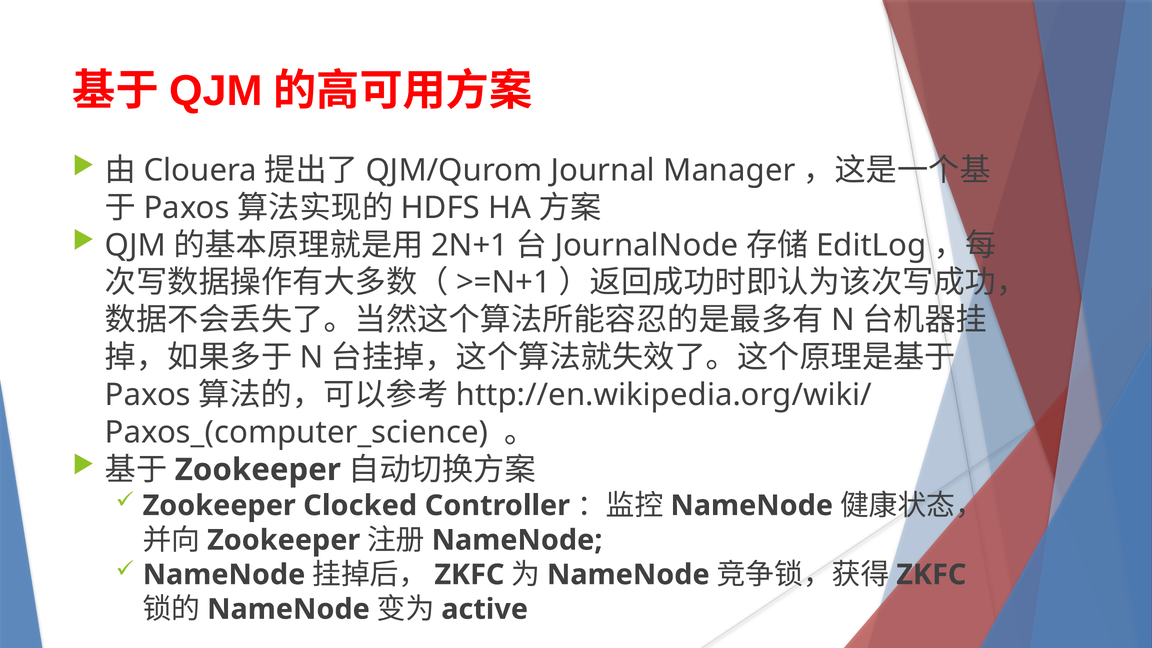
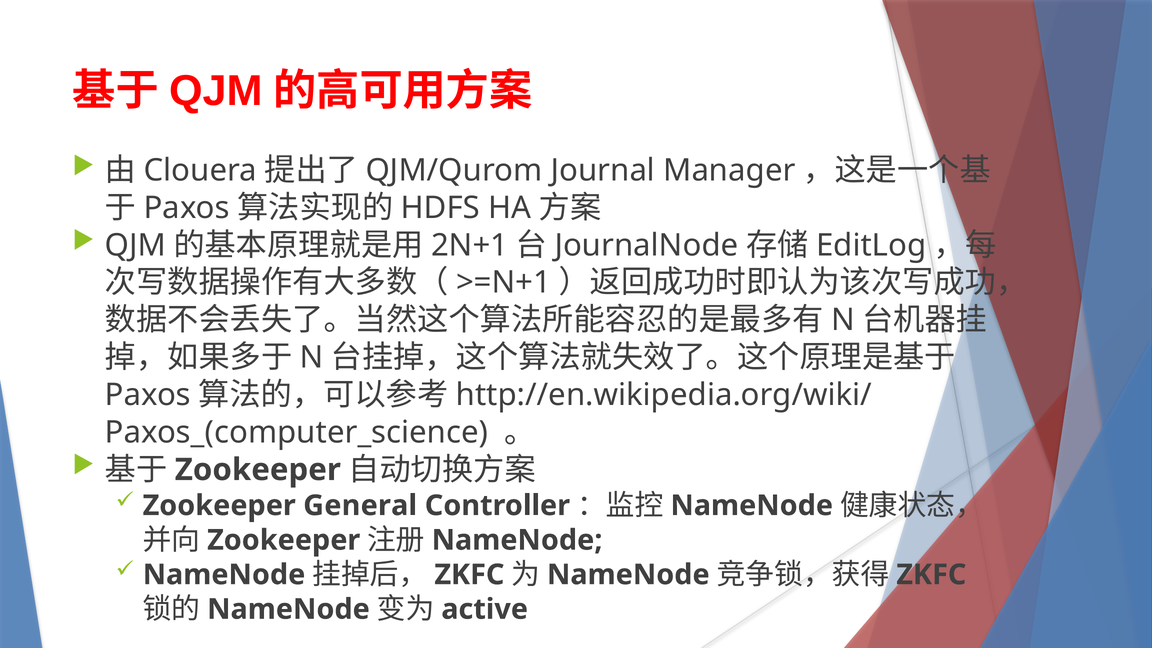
Clocked: Clocked -> General (360, 506)
